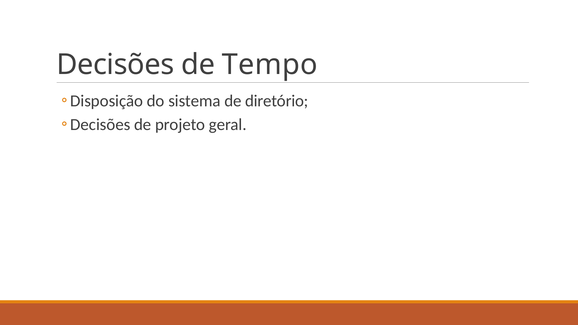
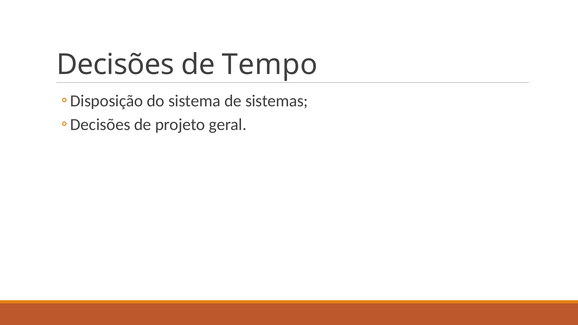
diretório: diretório -> sistemas (277, 101)
